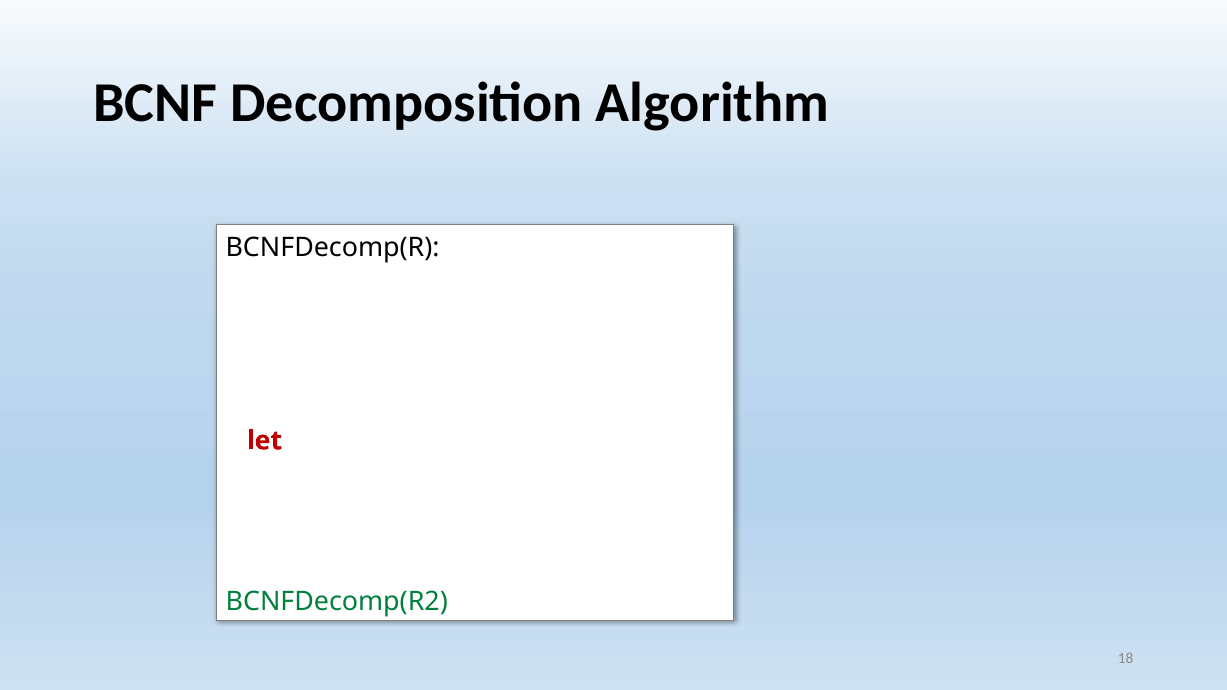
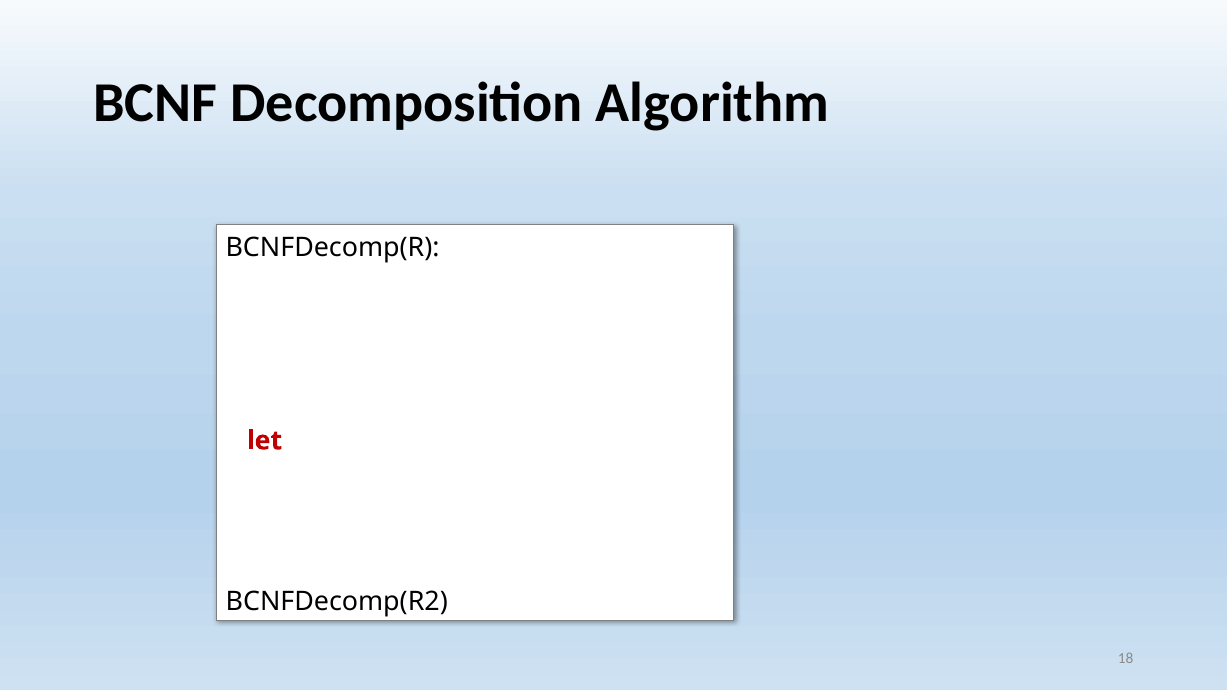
BCNFDecomp(R2 colour: green -> black (337, 602)
